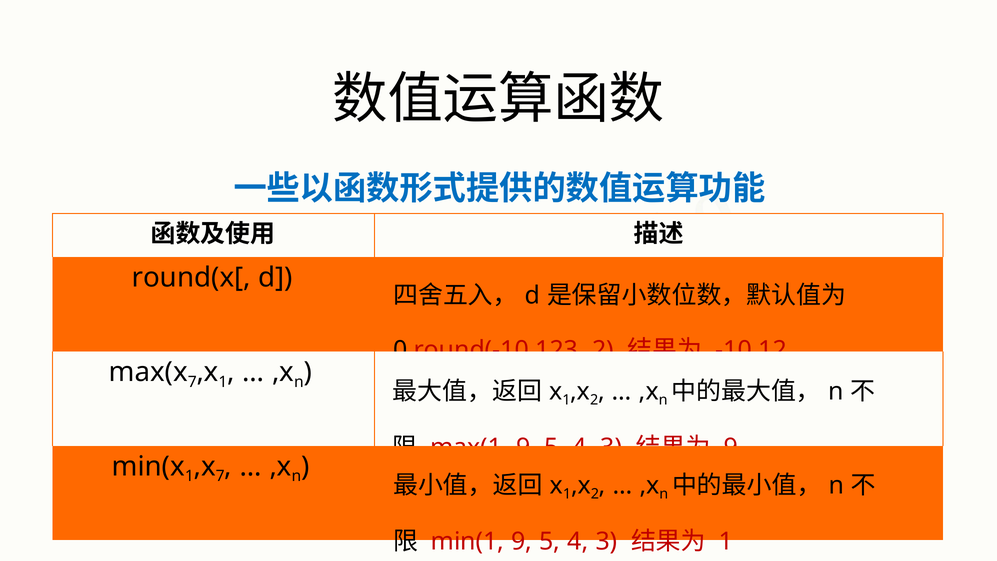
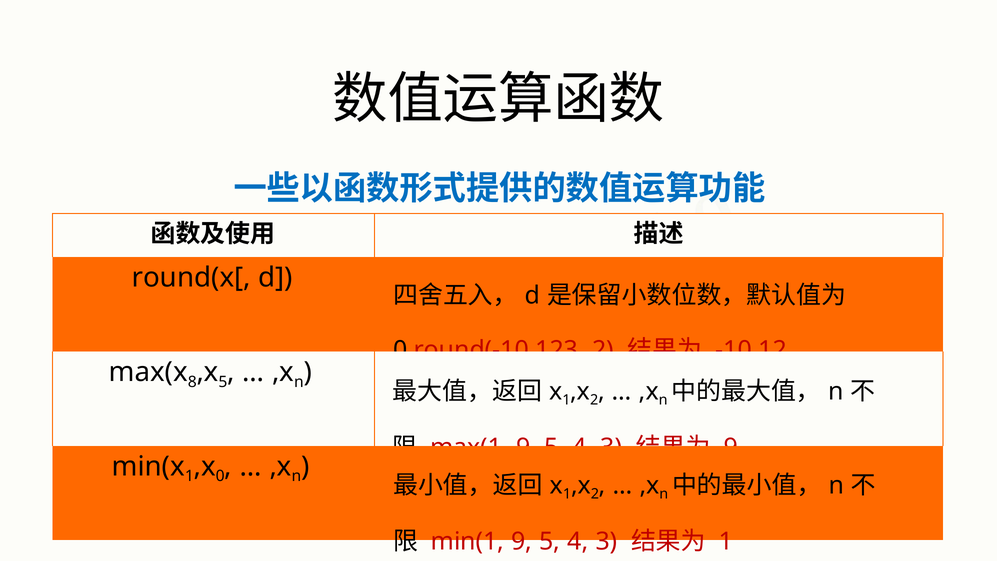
7: 7 -> 8 (192, 382)
1: 1 -> 5 (223, 382)
7: 7 -> 0 (220, 476)
